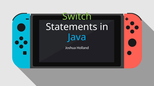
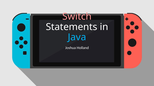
Switch colour: light green -> pink (77, 17)
